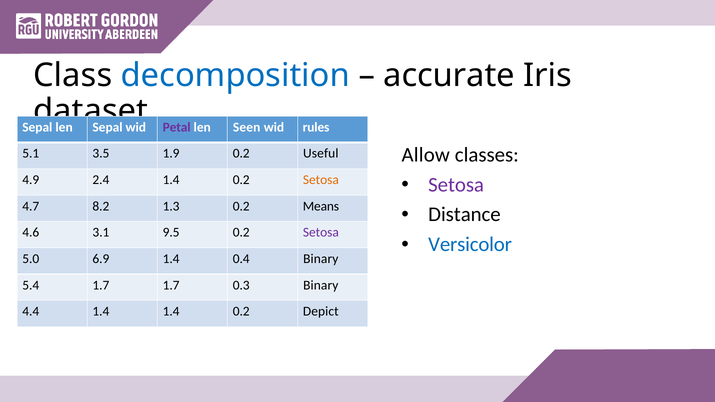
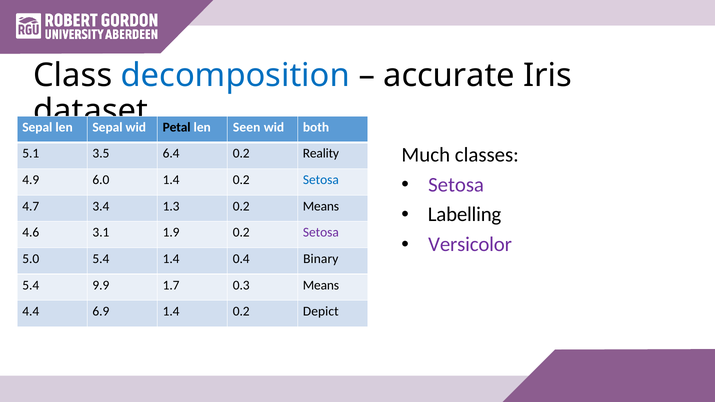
Petal colour: purple -> black (177, 127)
rules: rules -> both (316, 127)
Allow: Allow -> Much (426, 155)
1.9: 1.9 -> 6.4 (171, 154)
Useful: Useful -> Reality (321, 154)
2.4: 2.4 -> 6.0 (101, 180)
Setosa colour: orange -> blue (321, 180)
8.2: 8.2 -> 3.4 (101, 206)
Distance: Distance -> Labelling (465, 215)
9.5: 9.5 -> 1.9 (171, 233)
Versicolor colour: blue -> purple (470, 245)
5.0 6.9: 6.9 -> 5.4 (101, 259)
5.4 1.7: 1.7 -> 9.9 (101, 285)
0.3 Binary: Binary -> Means (321, 285)
4.4 1.4: 1.4 -> 6.9 (101, 312)
